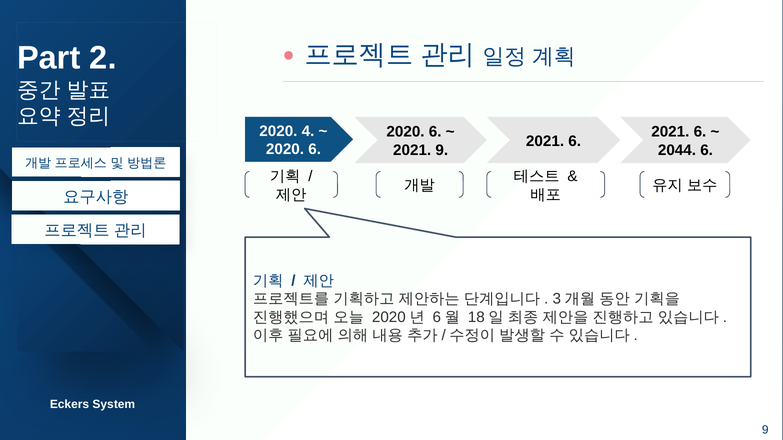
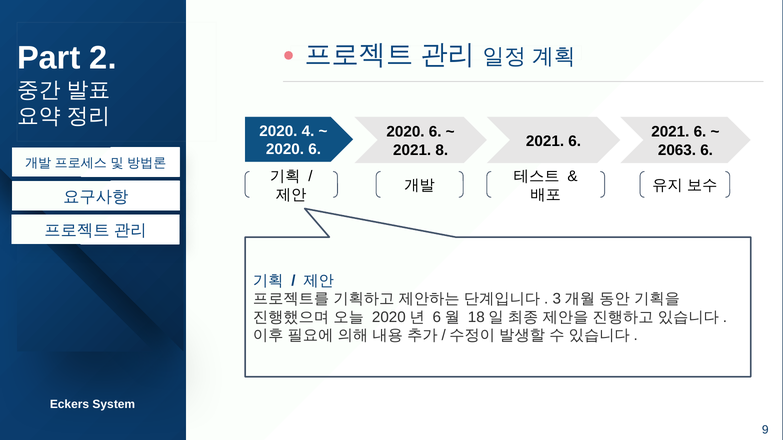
2021 9: 9 -> 8 (442, 150)
2044: 2044 -> 2063 (677, 150)
